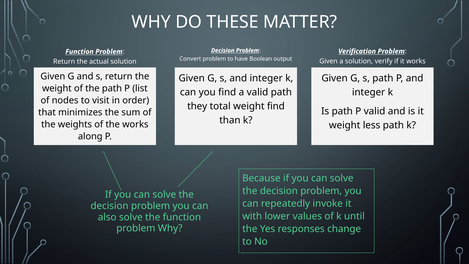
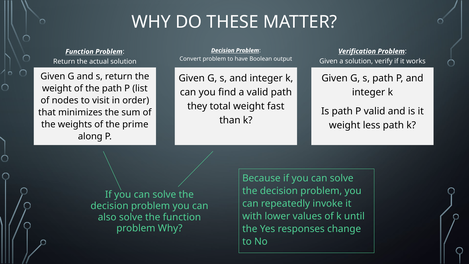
weight find: find -> fast (276, 106)
the works: works -> prime (135, 124)
